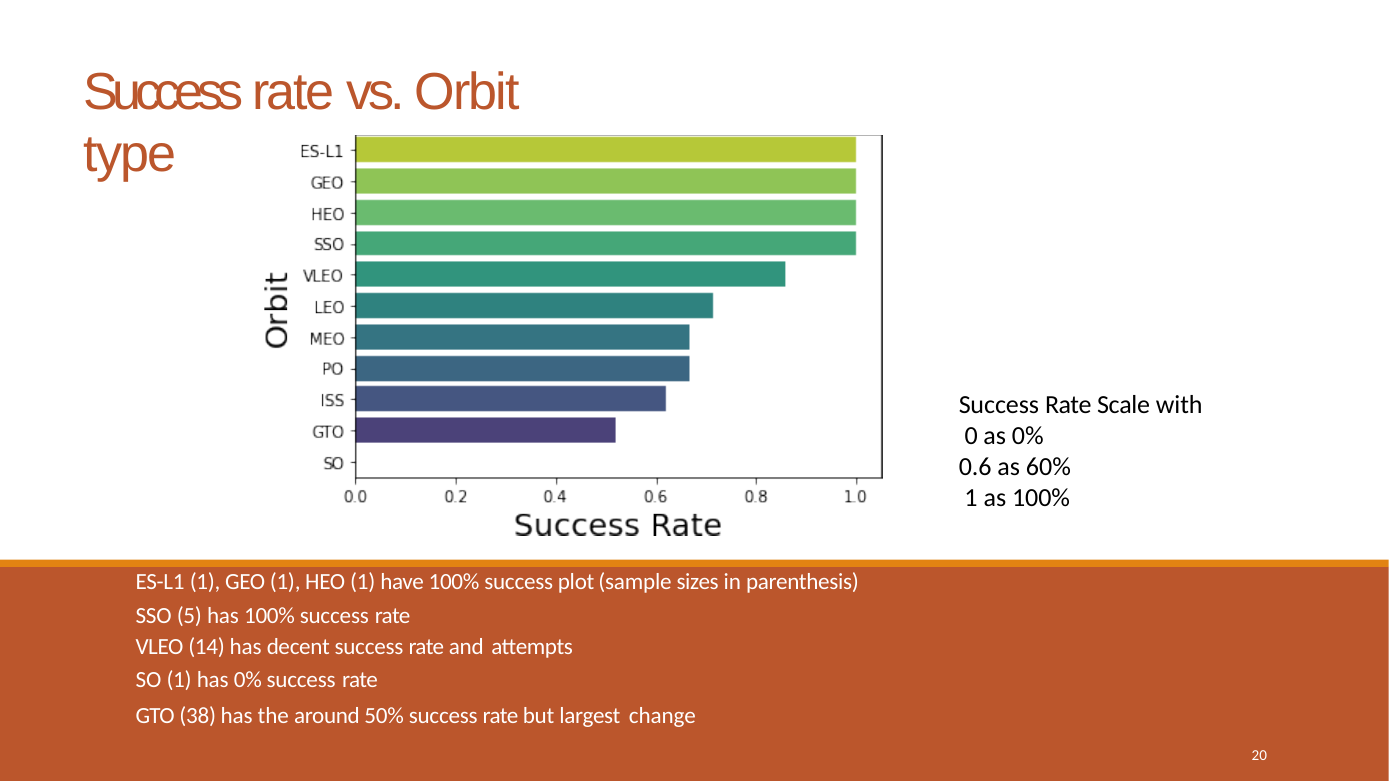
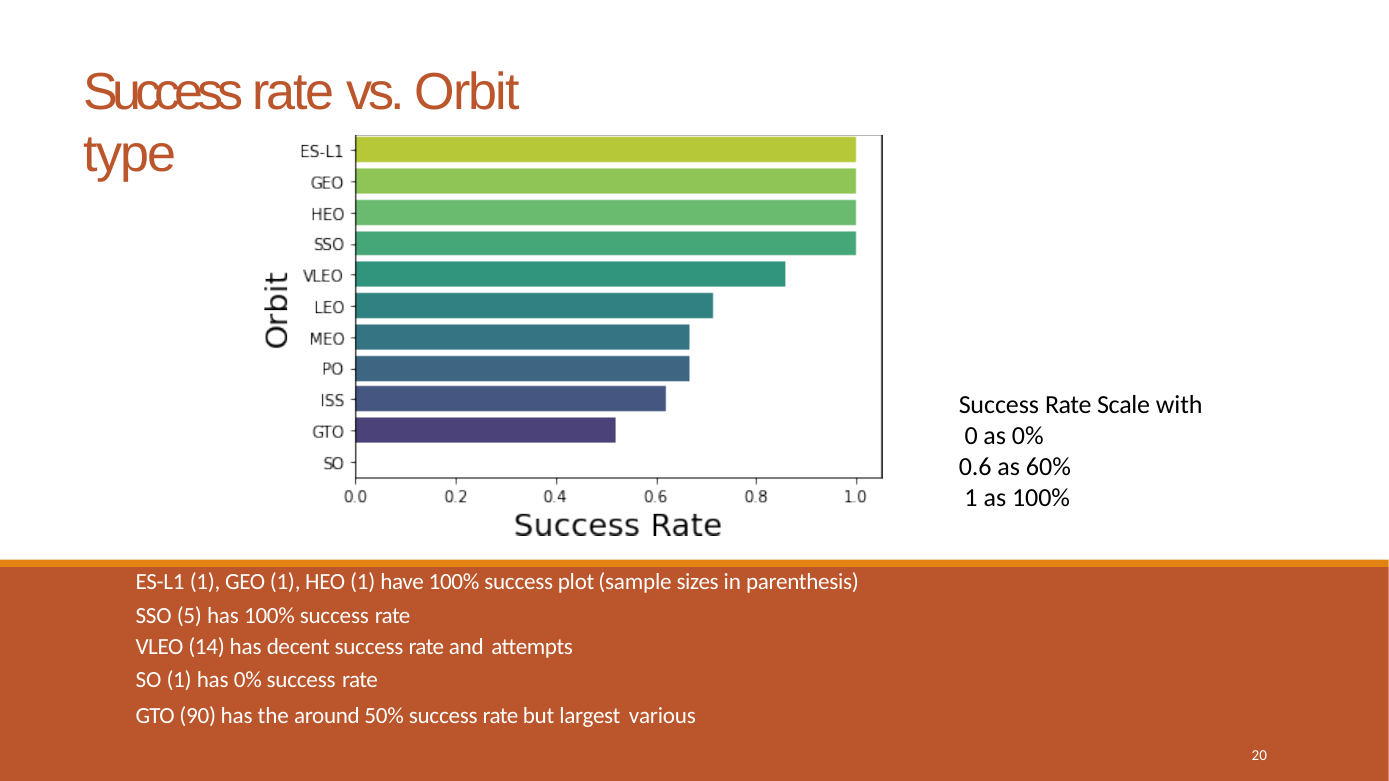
38: 38 -> 90 (198, 716)
change: change -> various (662, 716)
